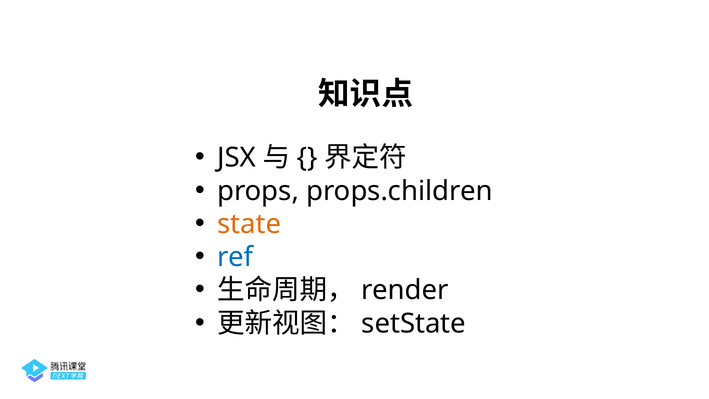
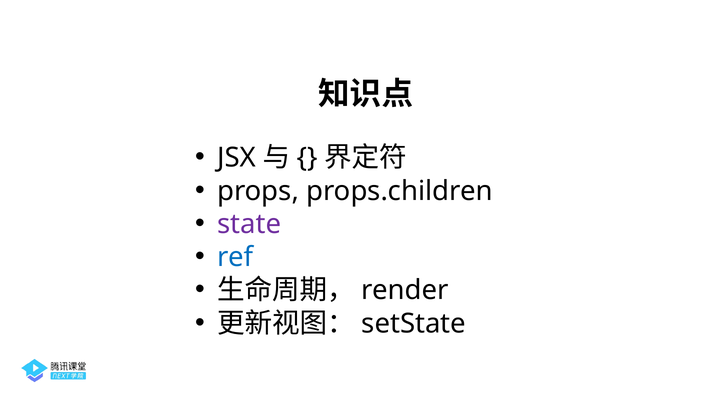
state colour: orange -> purple (249, 224)
